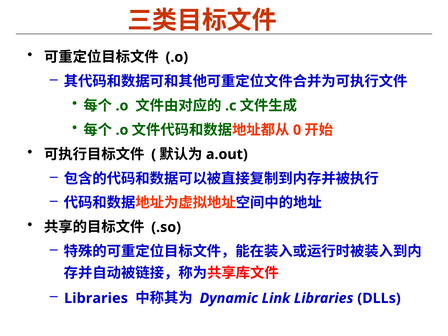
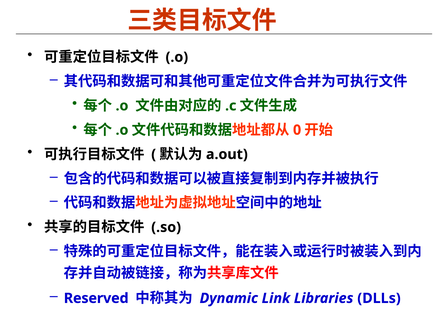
Libraries: Libraries -> Reserved (96, 298)
